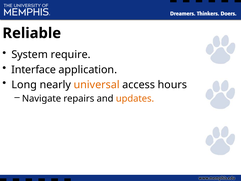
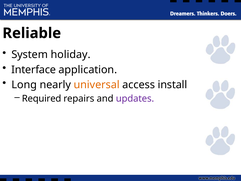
require: require -> holiday (71, 55)
hours: hours -> install (172, 85)
Navigate: Navigate -> Required (42, 98)
updates colour: orange -> purple (135, 98)
